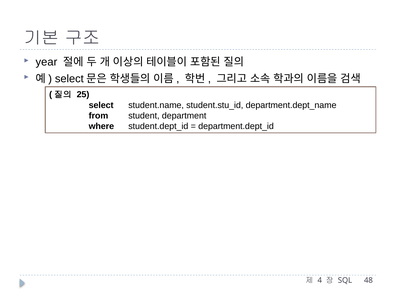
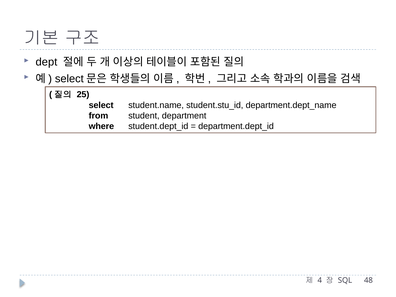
year: year -> dept (46, 62)
